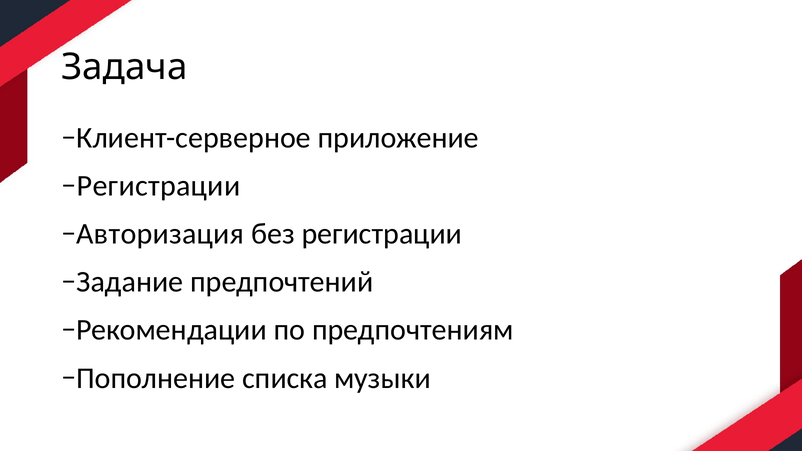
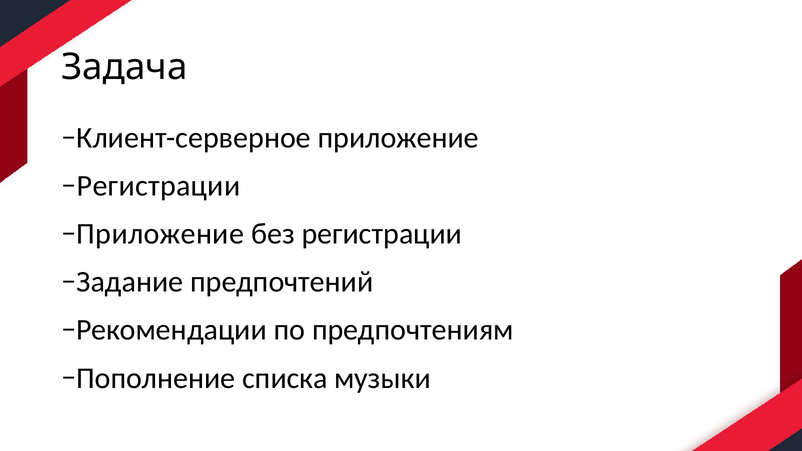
Авторизация: Авторизация -> Приложение (160, 234)
